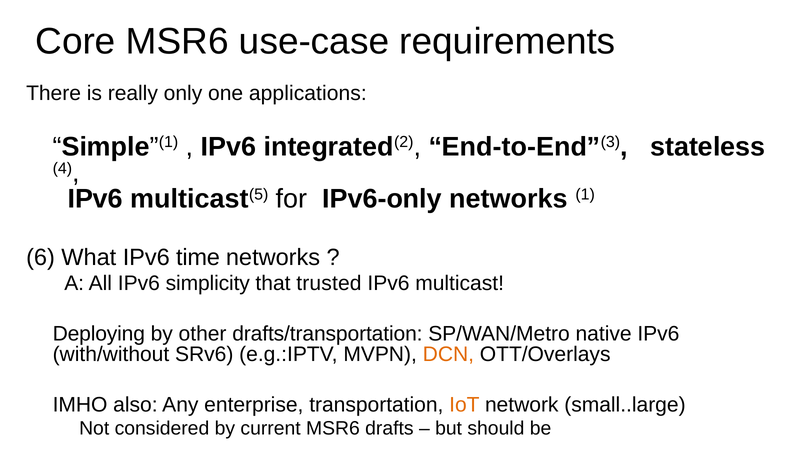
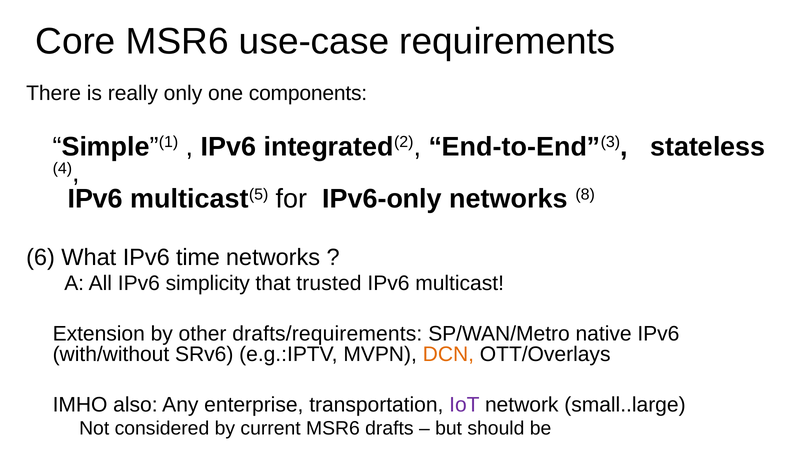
applications: applications -> components (308, 93)
1: 1 -> 8 (585, 195)
Deploying: Deploying -> Extension (99, 334)
drafts/transportation: drafts/transportation -> drafts/requirements (327, 334)
IoT colour: orange -> purple (464, 405)
